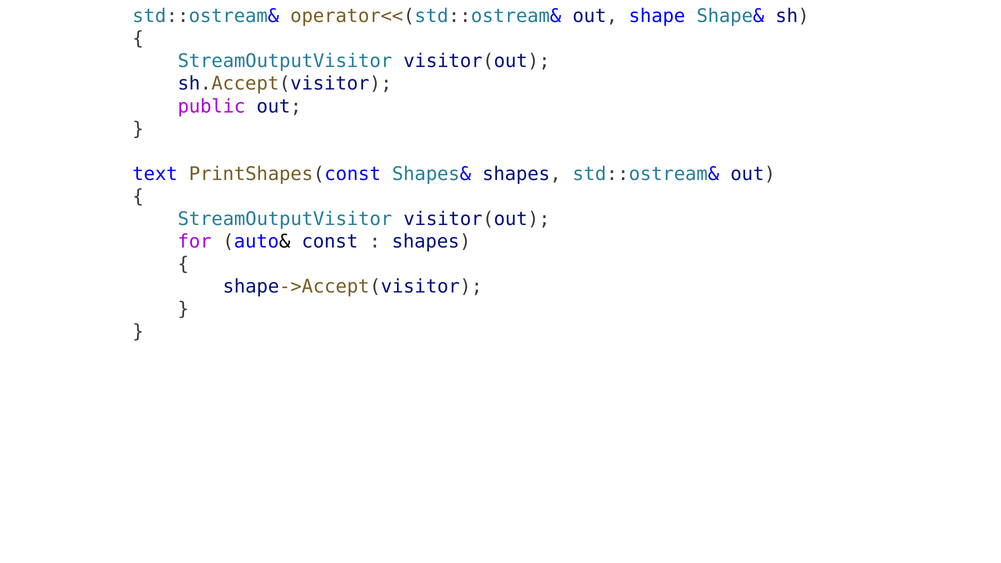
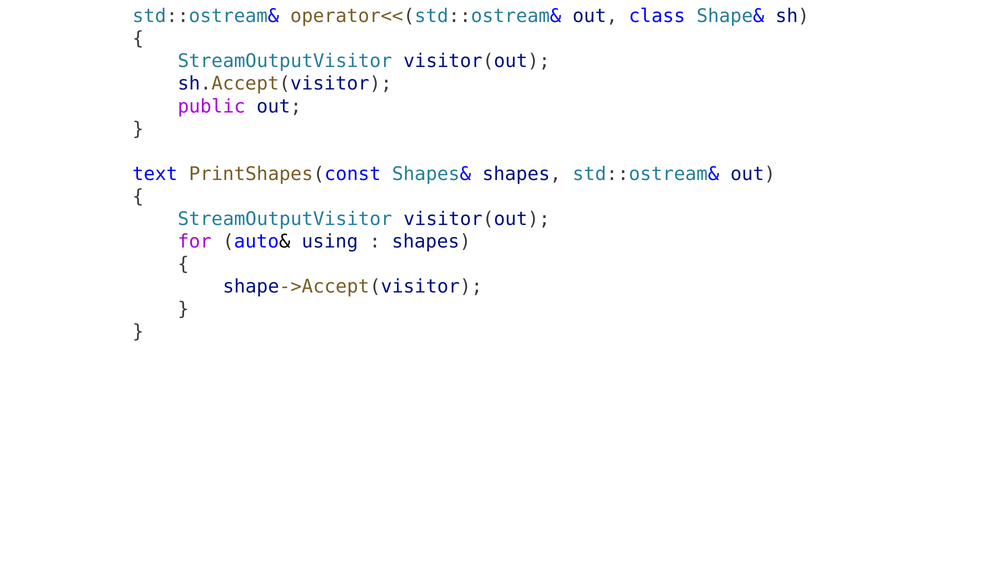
shape: shape -> class (657, 16)
const: const -> using (330, 241)
